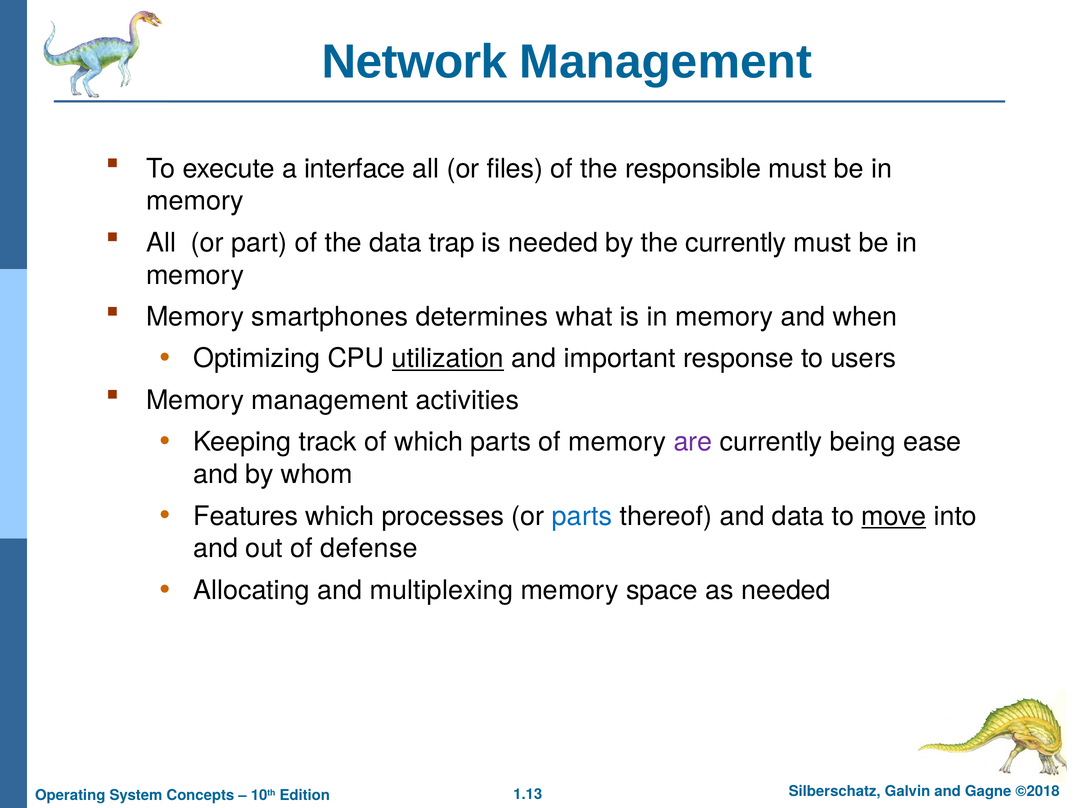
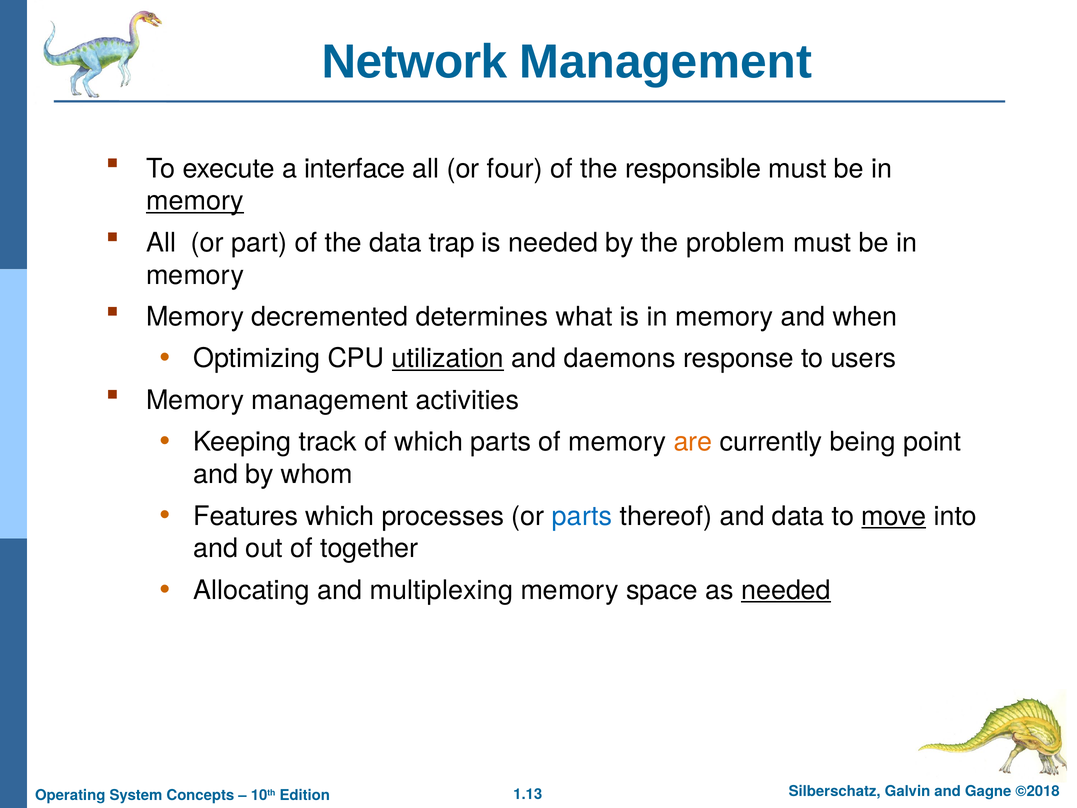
files: files -> four (515, 169)
memory underline: none -> present (195, 201)
the currently: currently -> problem (736, 243)
smartphones: smartphones -> decremented (330, 317)
important: important -> daemons (620, 358)
are colour: purple -> orange (693, 442)
ease: ease -> point (932, 442)
defense: defense -> together (369, 548)
needed underline: none -> present (786, 590)
